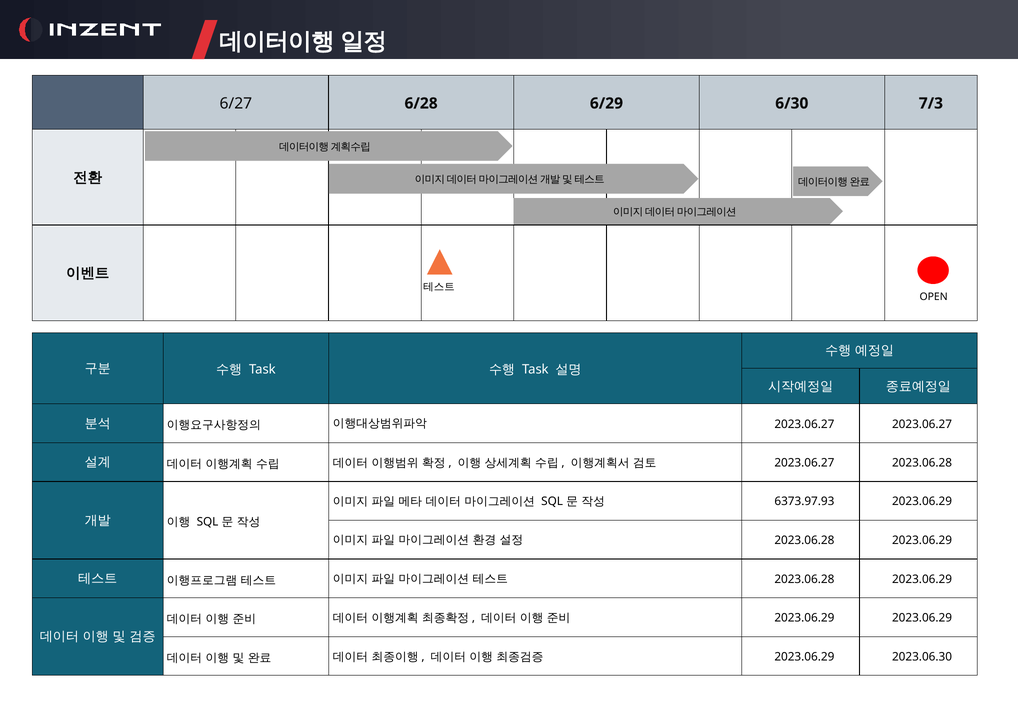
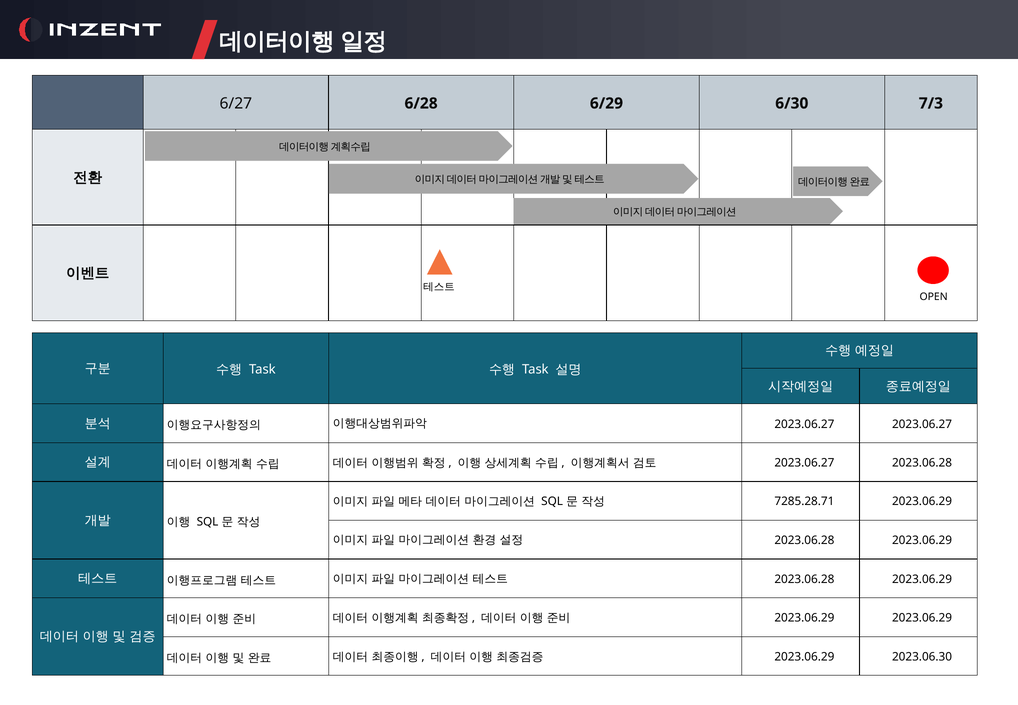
6373.97.93: 6373.97.93 -> 7285.28.71 (804, 501)
